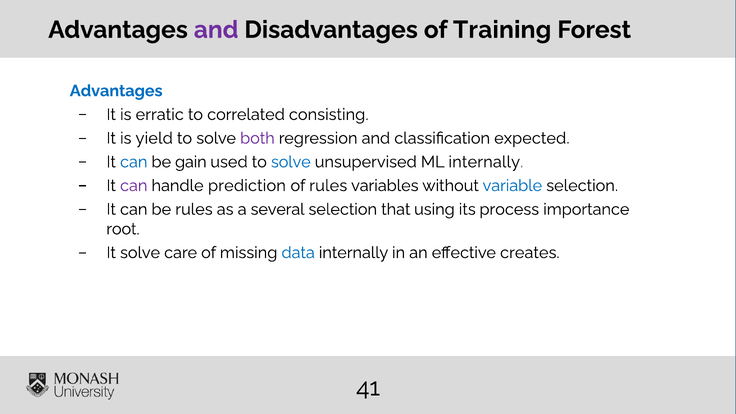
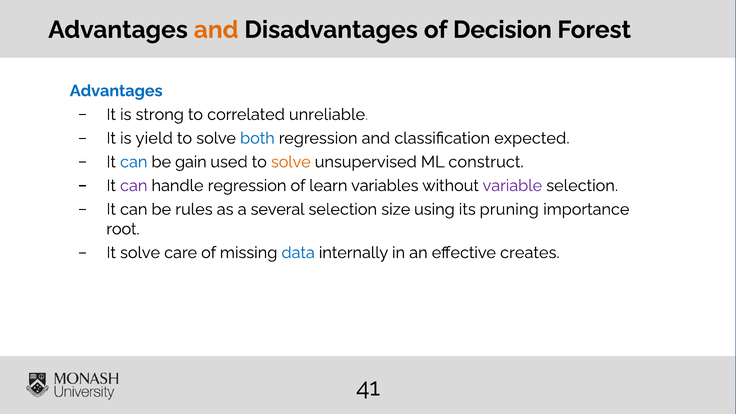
and colour: purple -> orange (216, 30)
Training: Training -> Decision (502, 30)
erratic: erratic -> strong (160, 115)
consisting: consisting -> unreliable (329, 115)
both colour: purple -> blue (257, 138)
solve colour: blue -> orange (291, 162)
ML internally: internally -> construct (486, 162)
handle prediction: prediction -> regression (247, 186)
of rules: rules -> learn (328, 186)
variable colour: blue -> purple (512, 186)
that: that -> size (396, 209)
process: process -> pruning (509, 209)
